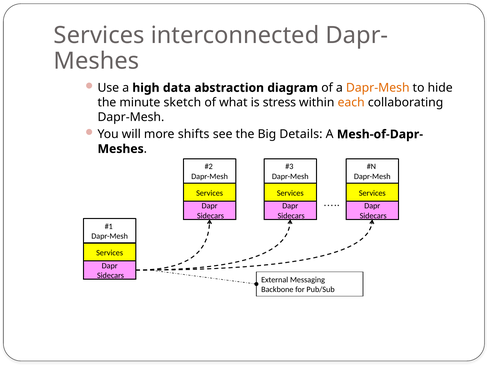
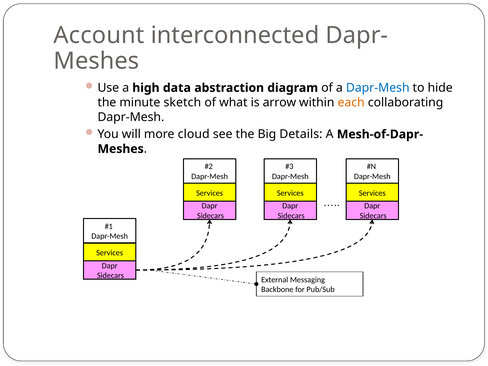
Services: Services -> Account (99, 35)
Dapr-Mesh colour: orange -> blue (378, 88)
stress: stress -> arrow (279, 102)
shifts: shifts -> cloud (194, 134)
